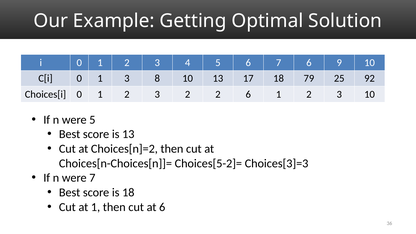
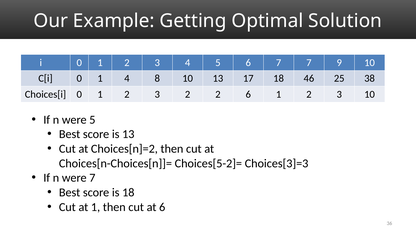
7 6: 6 -> 7 (309, 63)
1 3: 3 -> 4 (127, 78)
79: 79 -> 46 (309, 78)
92: 92 -> 38 (370, 78)
